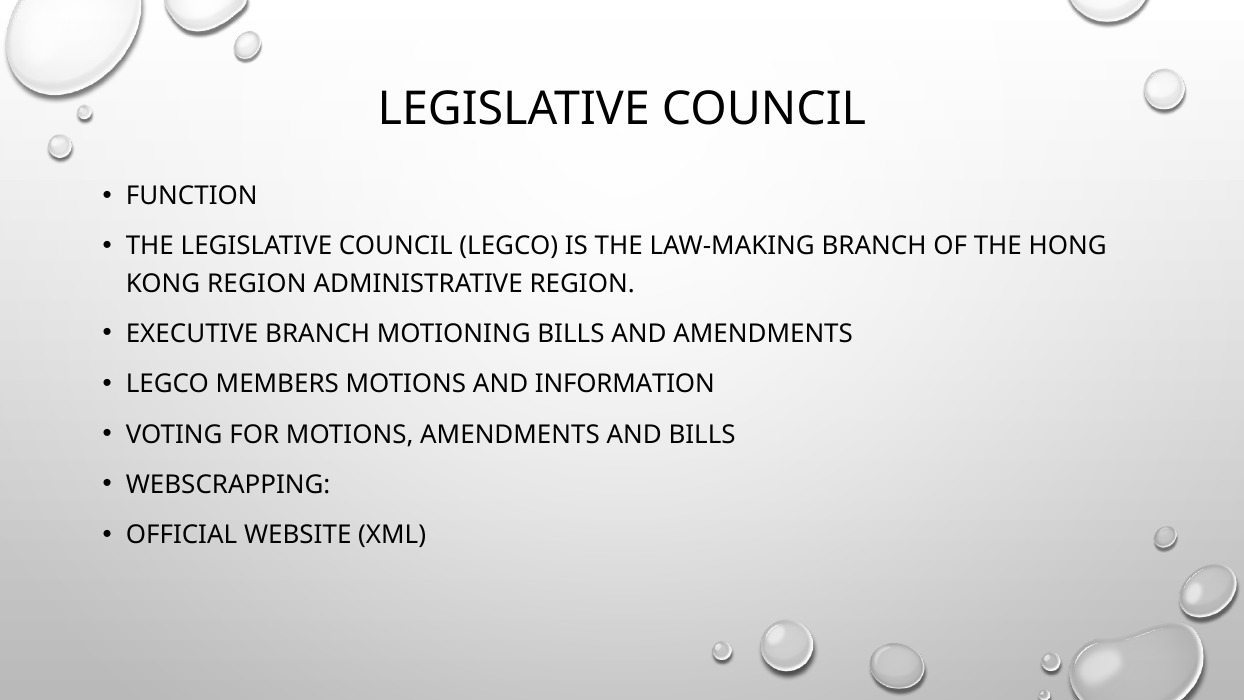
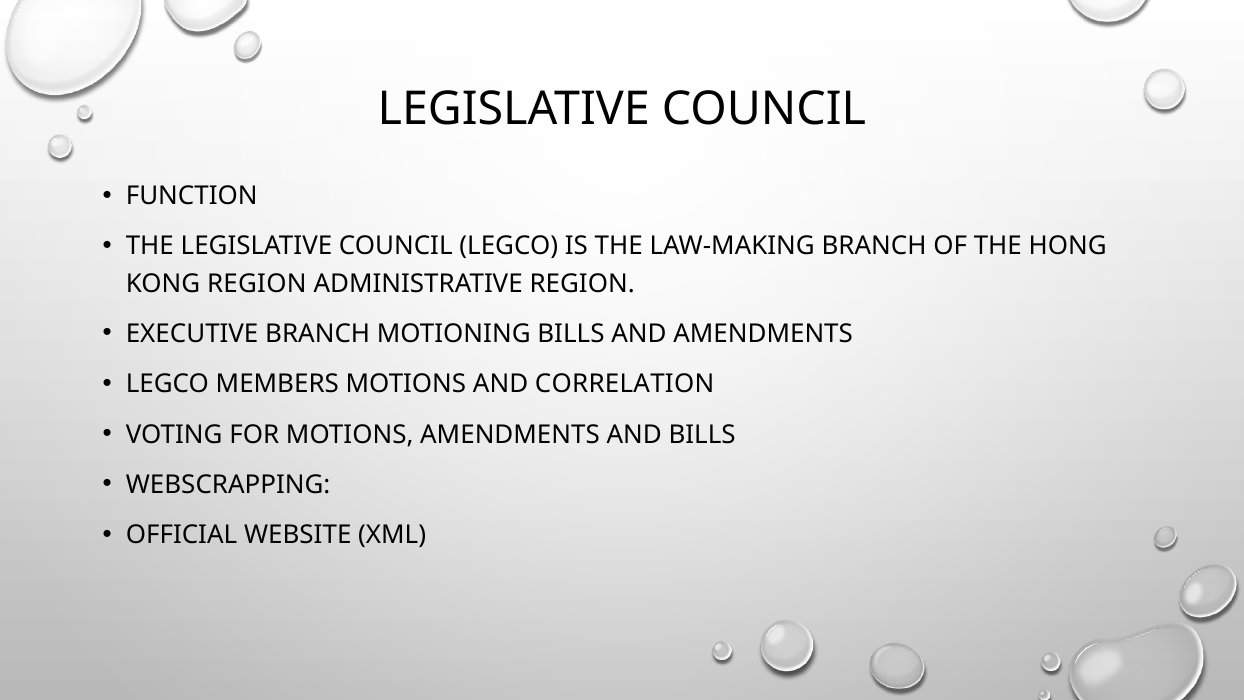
INFORMATION: INFORMATION -> CORRELATION (625, 384)
